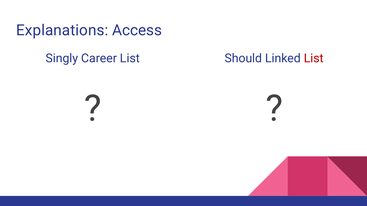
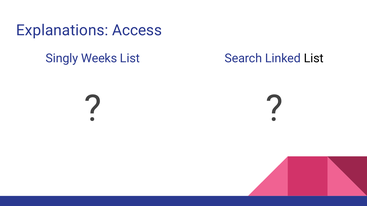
Career: Career -> Weeks (99, 59)
Should: Should -> Search (243, 59)
List colour: red -> black (314, 59)
